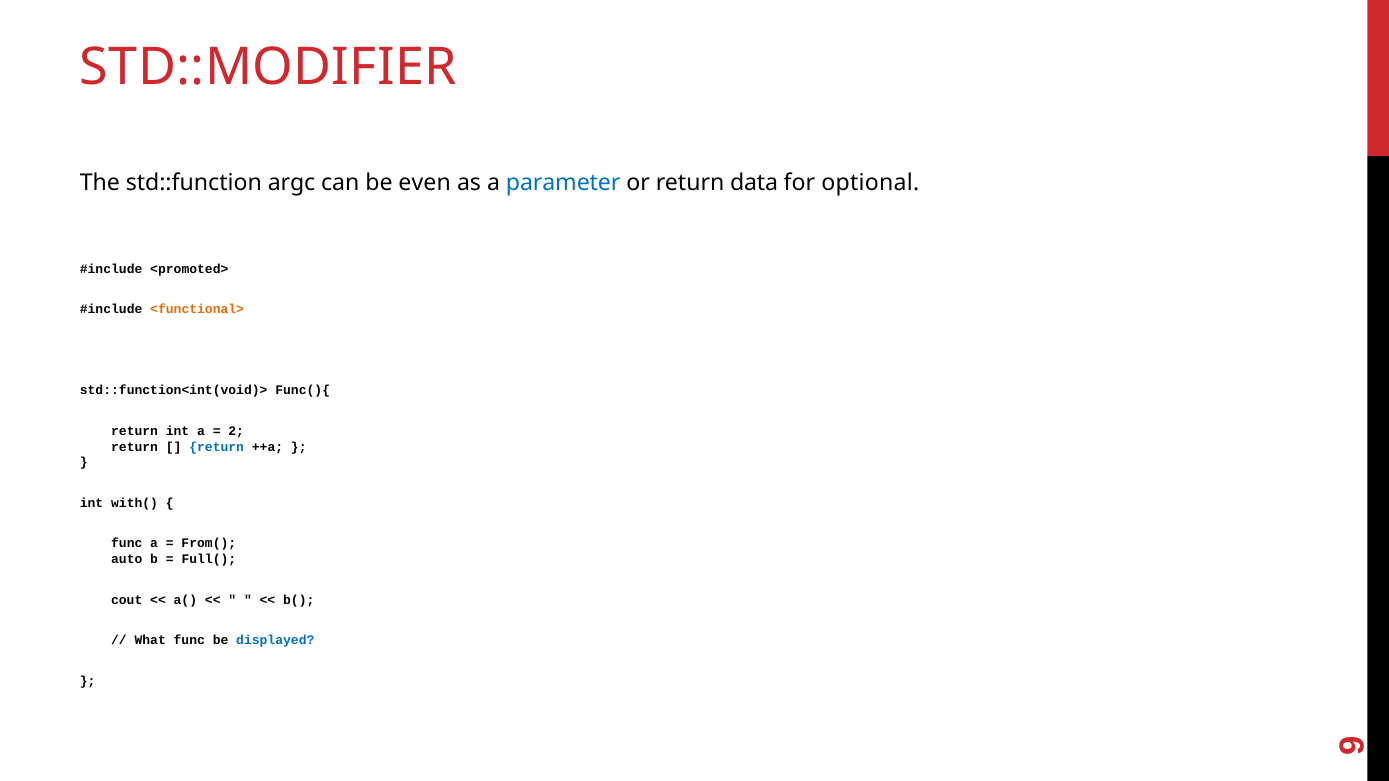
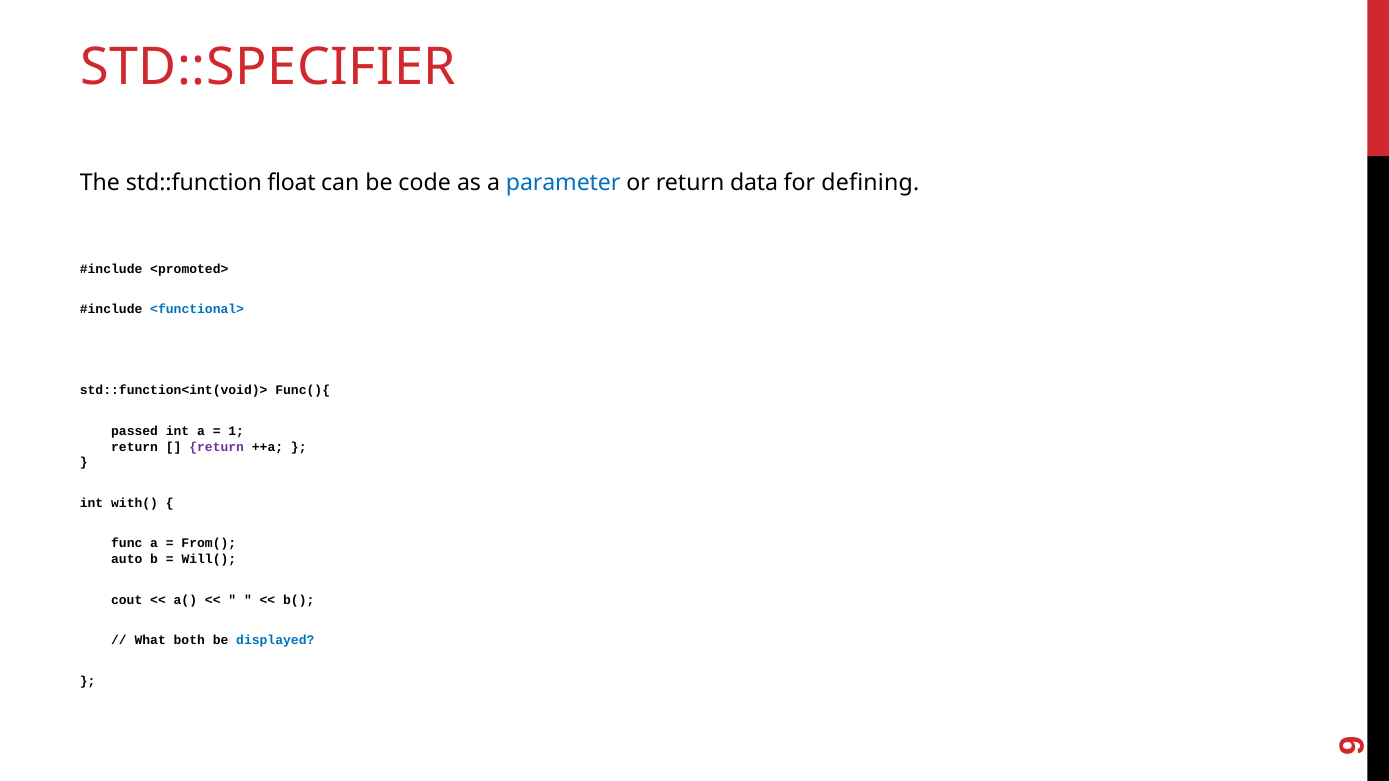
STD::MODIFIER: STD::MODIFIER -> STD::SPECIFIER (268, 68)
argc: argc -> float (292, 183)
even: even -> code (425, 183)
optional: optional -> defining (870, 183)
<functional> colour: orange -> blue (197, 310)
return: return -> passed (135, 431)
2: 2 -> 1 (236, 431)
return colour: blue -> purple (217, 447)
Full(: Full( -> Will( (209, 559)
What func: func -> both (189, 641)
